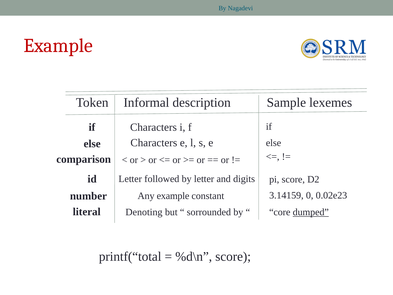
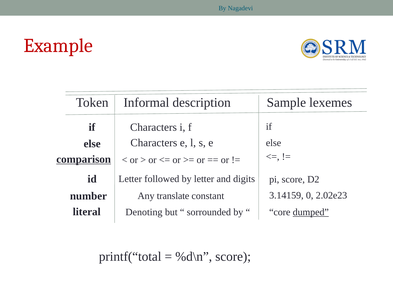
comparison underline: none -> present (84, 159)
0.02e23: 0.02e23 -> 2.02e23 (331, 195)
Any example: example -> translate (173, 196)
